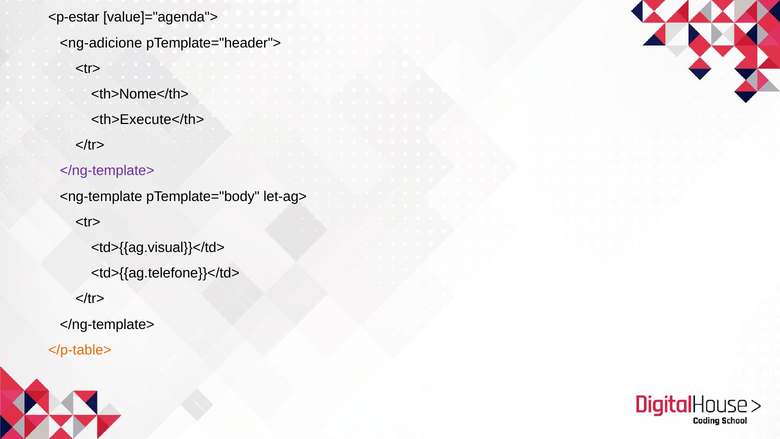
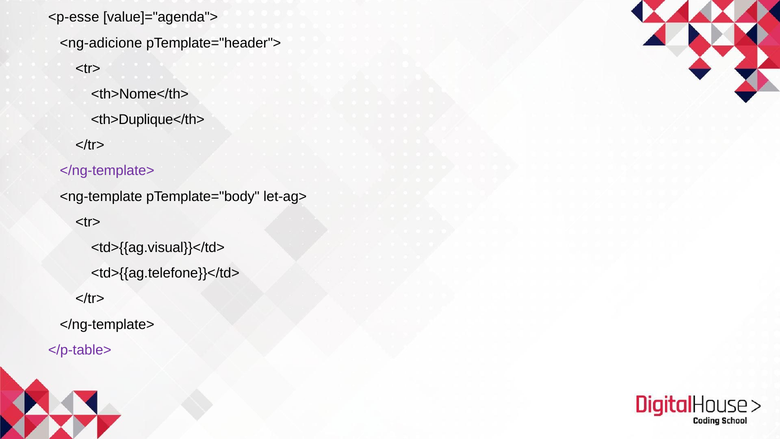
<p-estar: <p-estar -> <p-esse (74, 17)
<th>Execute</th>: <th>Execute</th> -> <th>Duplique</th> (148, 120)
</p-table> colour: orange -> purple (80, 350)
